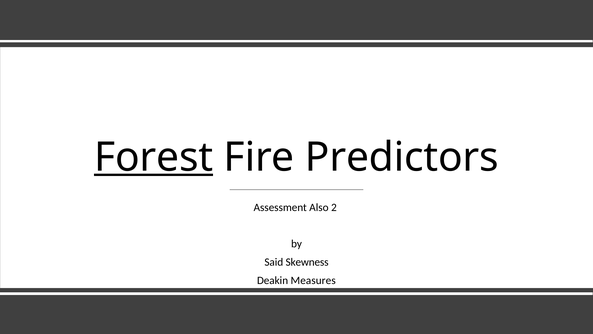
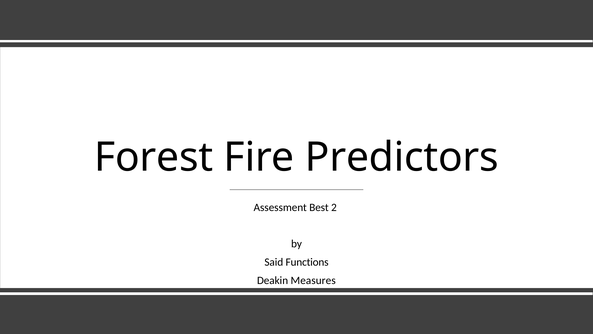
Forest underline: present -> none (154, 157)
Also: Also -> Best (319, 207)
Skewness: Skewness -> Functions (307, 262)
